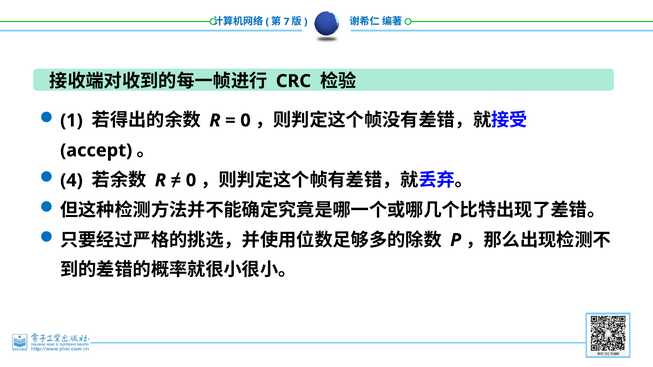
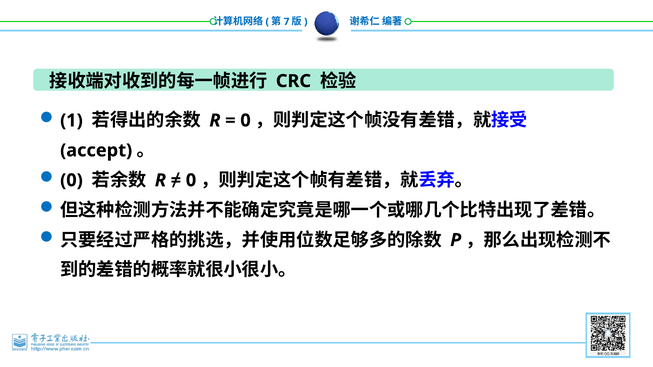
4: 4 -> 0 (71, 180)
